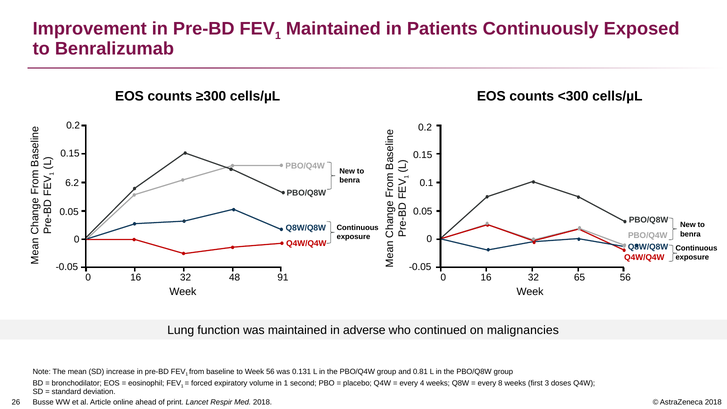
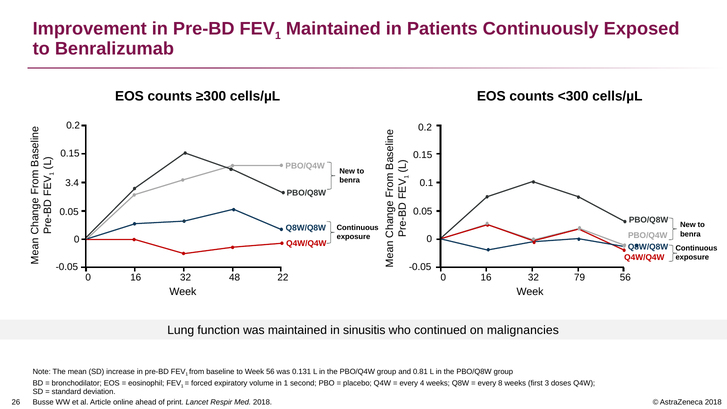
6.2: 6.2 -> 3.4 (72, 183)
91: 91 -> 22 (283, 278)
65: 65 -> 79 (580, 278)
adverse: adverse -> sinusitis (364, 330)
